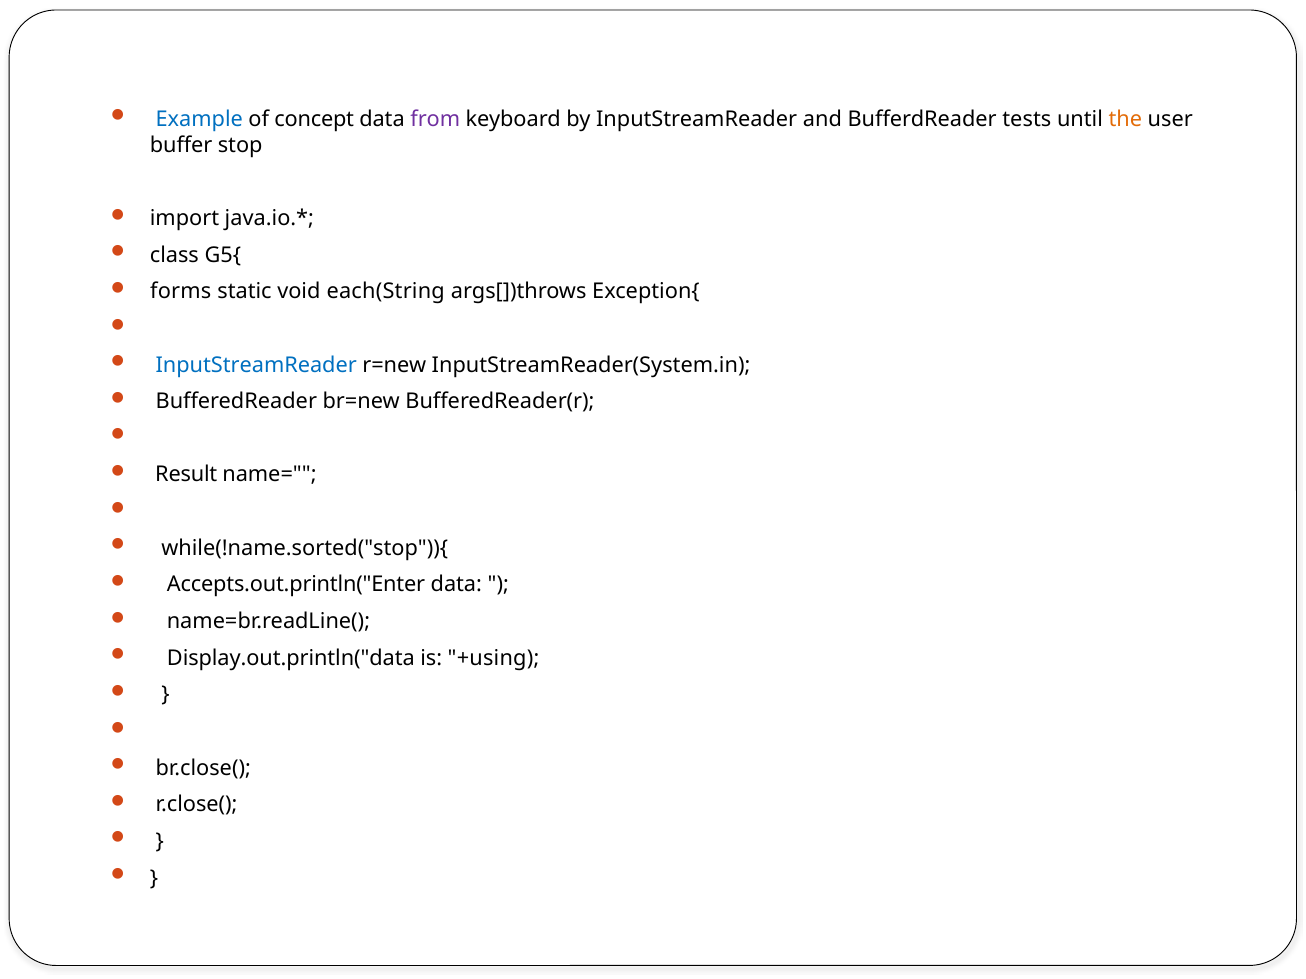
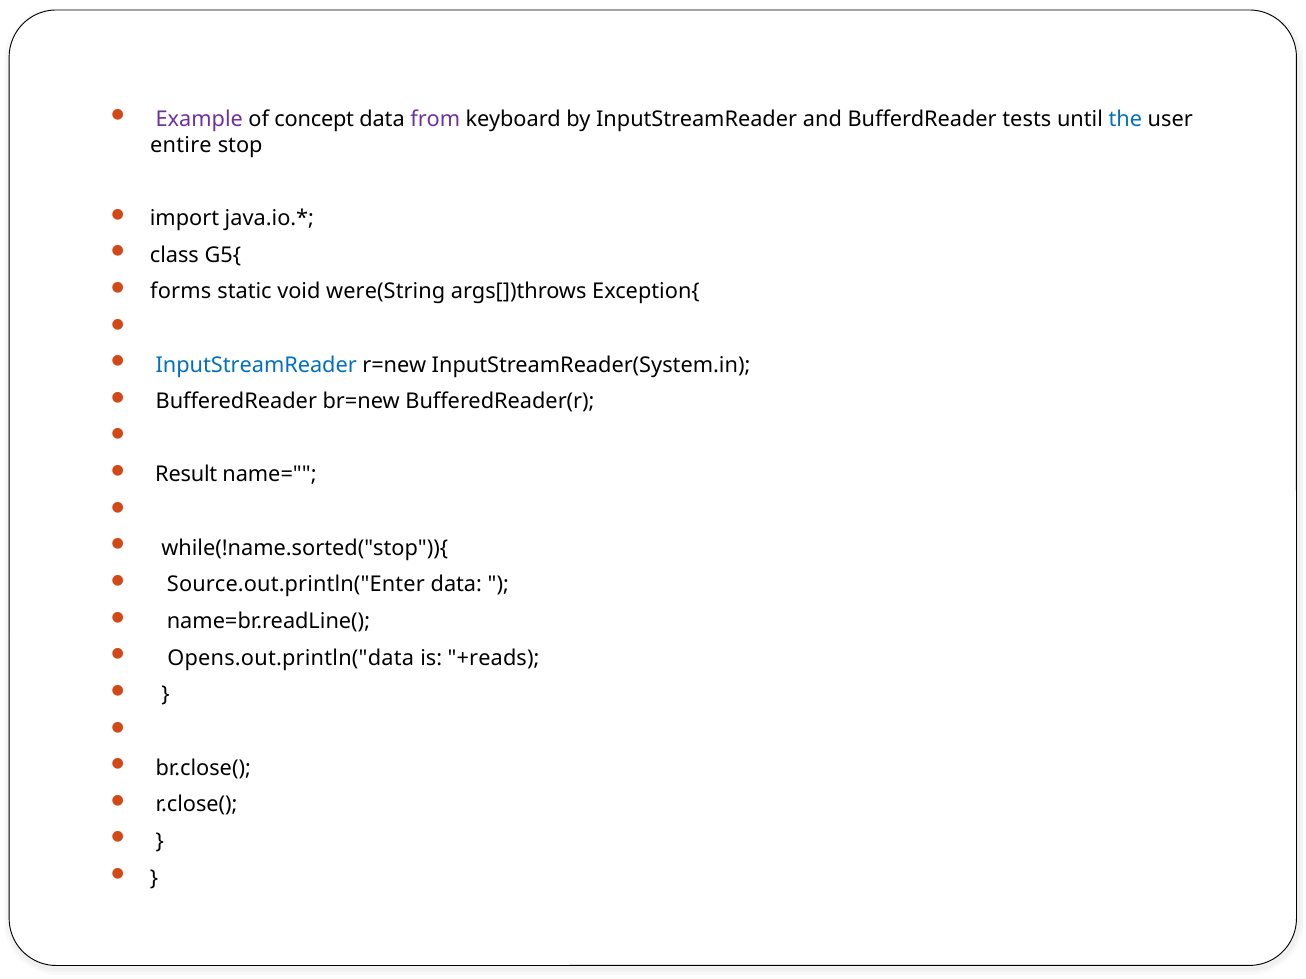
Example colour: blue -> purple (199, 119)
the colour: orange -> blue (1125, 119)
buffer: buffer -> entire (181, 145)
each(String: each(String -> were(String (386, 292)
Accepts.out.println("Enter: Accepts.out.println("Enter -> Source.out.println("Enter (296, 585)
Display.out.println("data: Display.out.println("data -> Opens.out.println("data (291, 658)
+using: +using -> +reads (494, 658)
